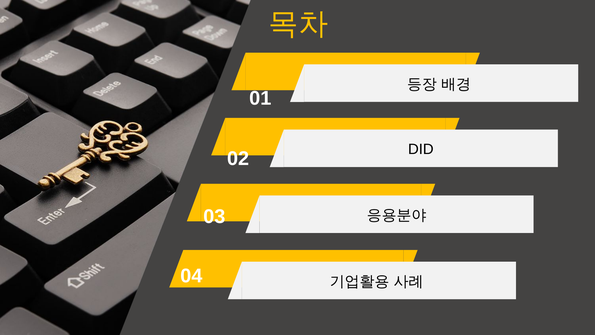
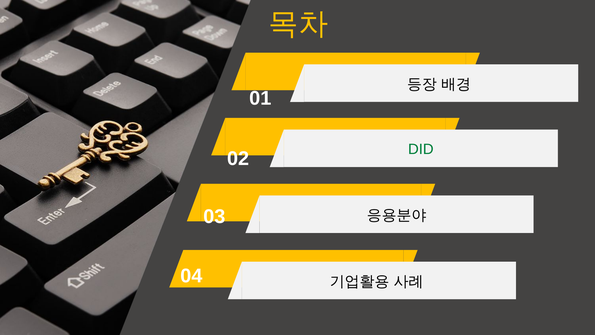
DID colour: black -> green (421, 149)
